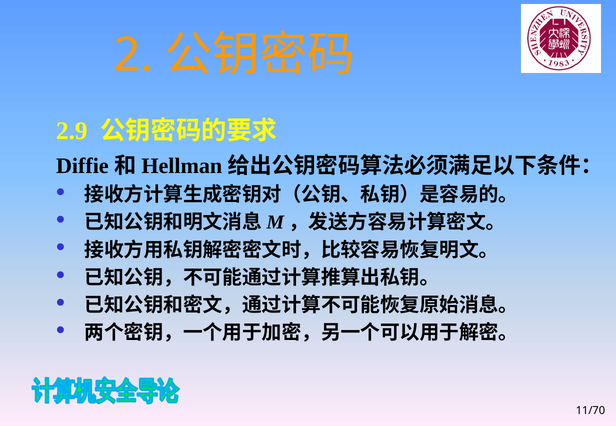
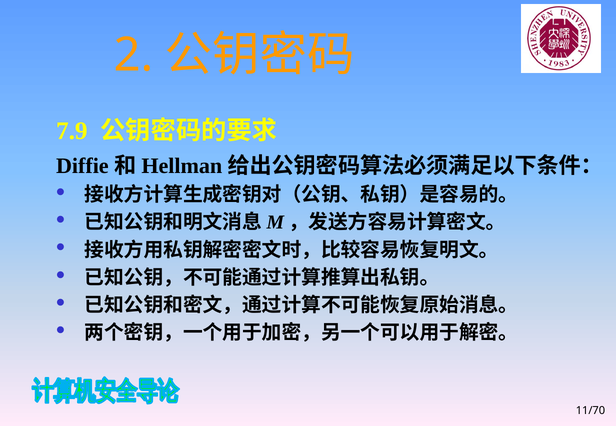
2.9: 2.9 -> 7.9 (72, 131)
